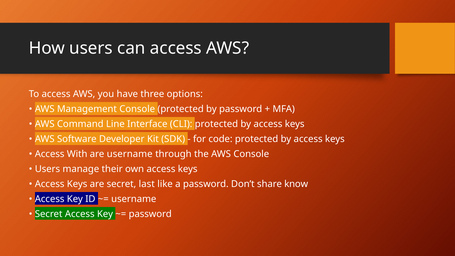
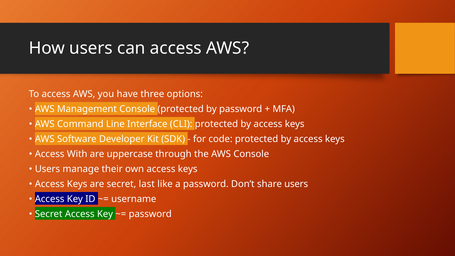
are username: username -> uppercase (130, 154)
share know: know -> users (296, 184)
